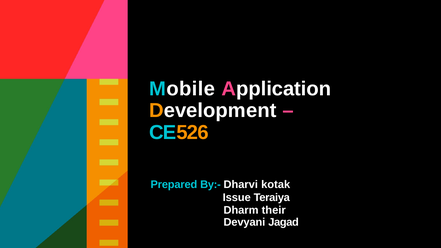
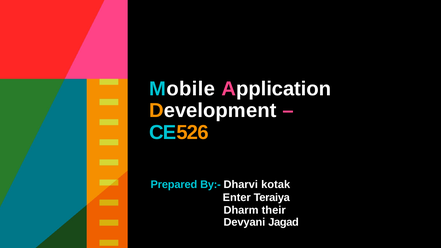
Issue: Issue -> Enter (237, 198)
